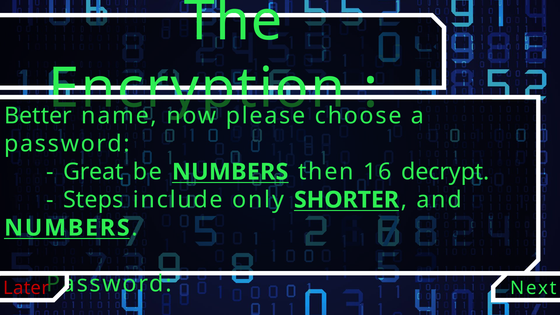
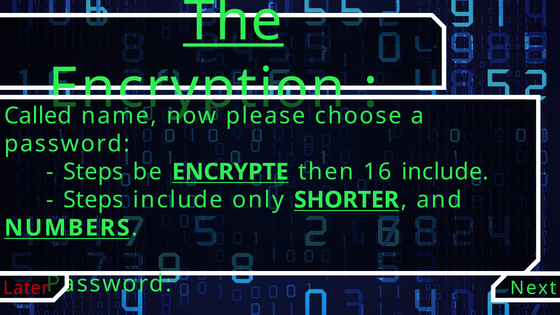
The underline: none -> present (233, 21)
Better: Better -> Called (38, 116)
Great: Great -> Steps (93, 172)
be NUMBERS: NUMBERS -> ENCRYPTE (230, 172)
16 decrypt: decrypt -> include (445, 172)
